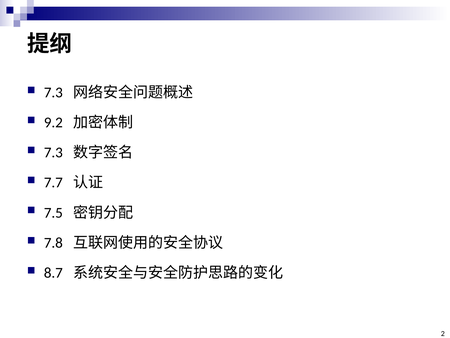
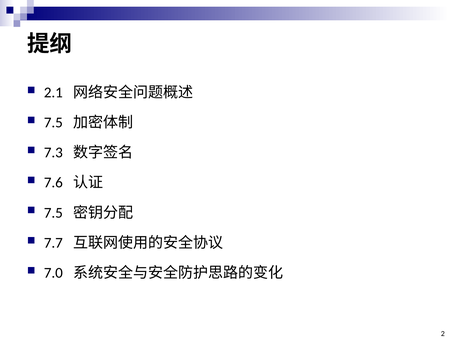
7.3: 7.3 -> 2.1 (53, 92)
9.2: 9.2 -> 7.5 (53, 122)
7.7: 7.7 -> 7.6 (53, 182)
7.8: 7.8 -> 7.7 (53, 242)
8.7: 8.7 -> 7.0 (53, 272)
